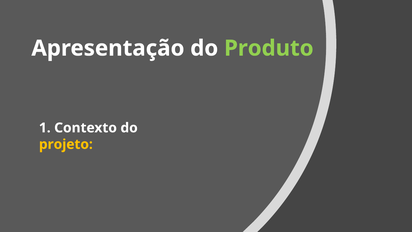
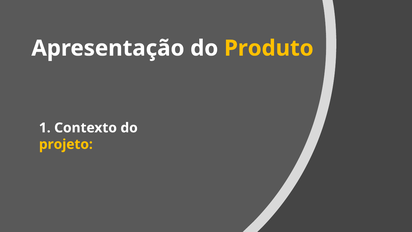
Produto colour: light green -> yellow (269, 48)
